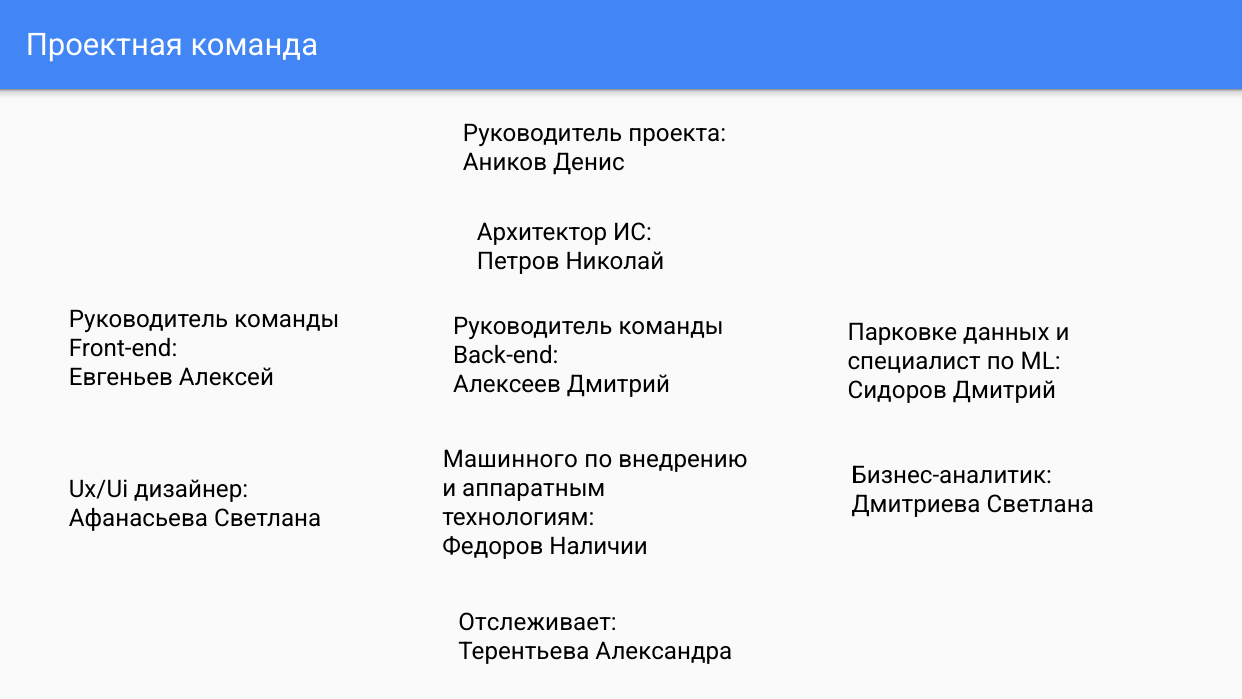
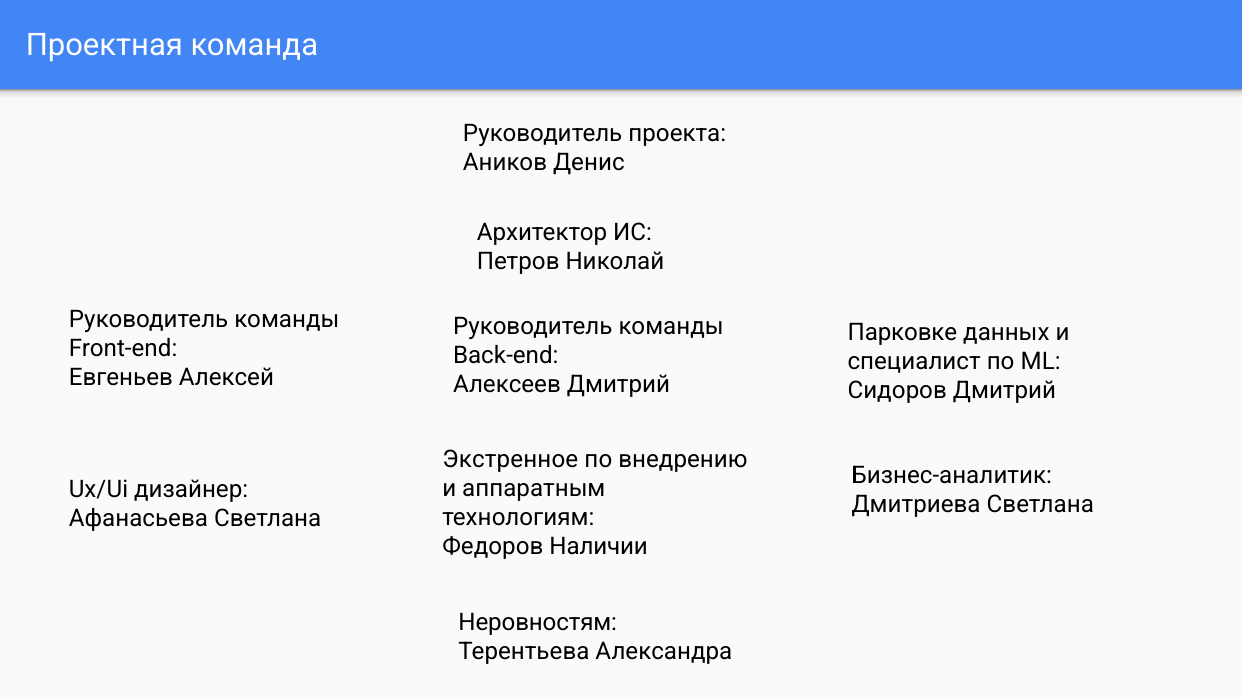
Машинного: Машинного -> Экстренное (510, 460)
Отслеживает: Отслеживает -> Неровностям (538, 622)
